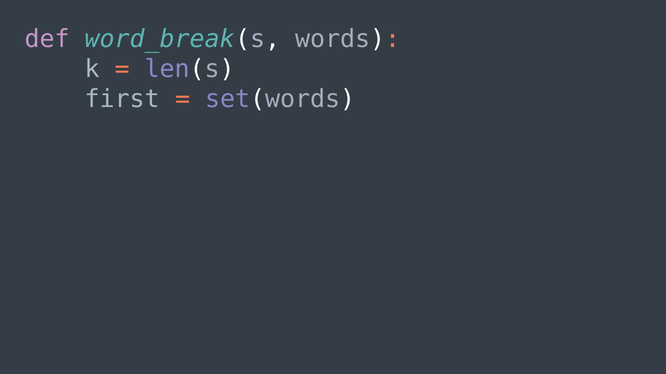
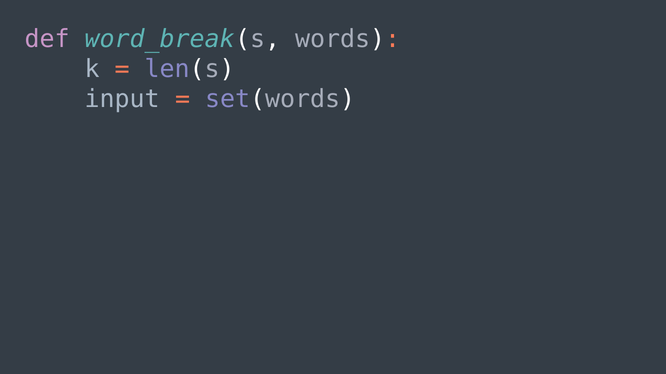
first: first -> input (122, 99)
